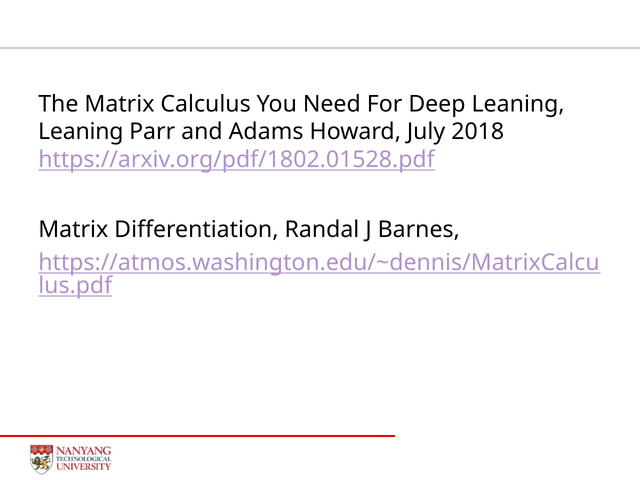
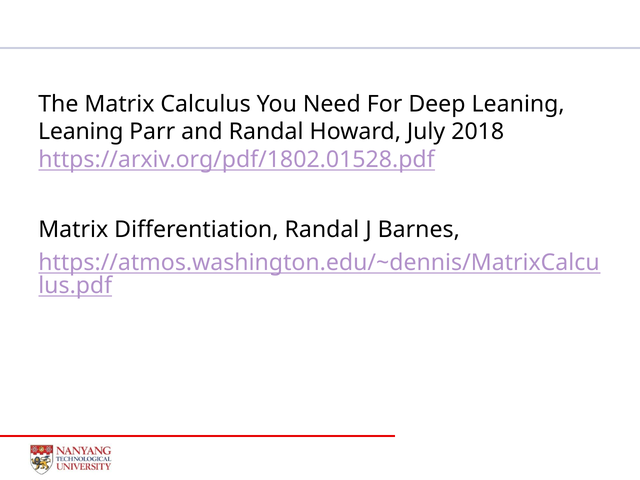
and Adams: Adams -> Randal (266, 132)
